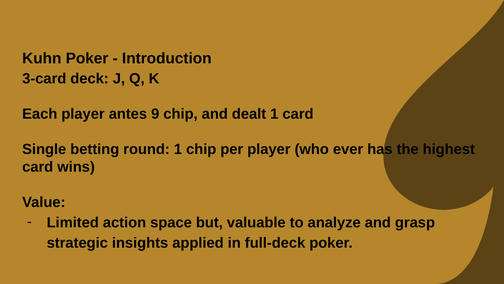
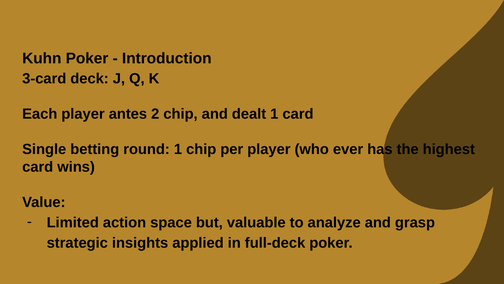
9: 9 -> 2 (155, 114)
